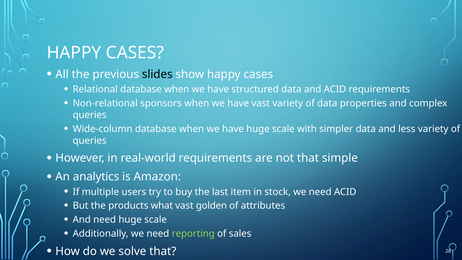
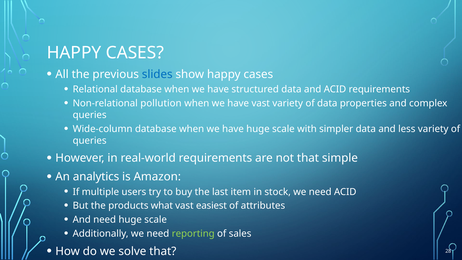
slides colour: black -> blue (157, 74)
sponsors: sponsors -> pollution (161, 103)
golden: golden -> easiest (211, 206)
